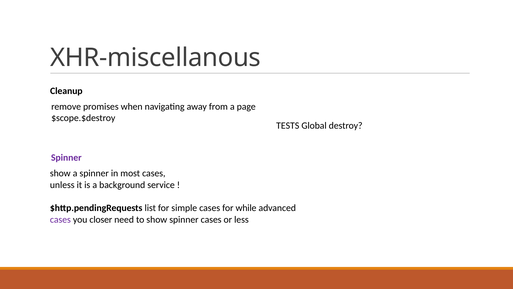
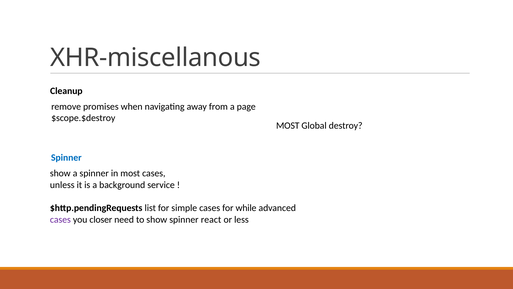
TESTS: TESTS -> MOST (288, 125)
Spinner colour: purple -> blue (66, 157)
spinner cases: cases -> react (211, 219)
